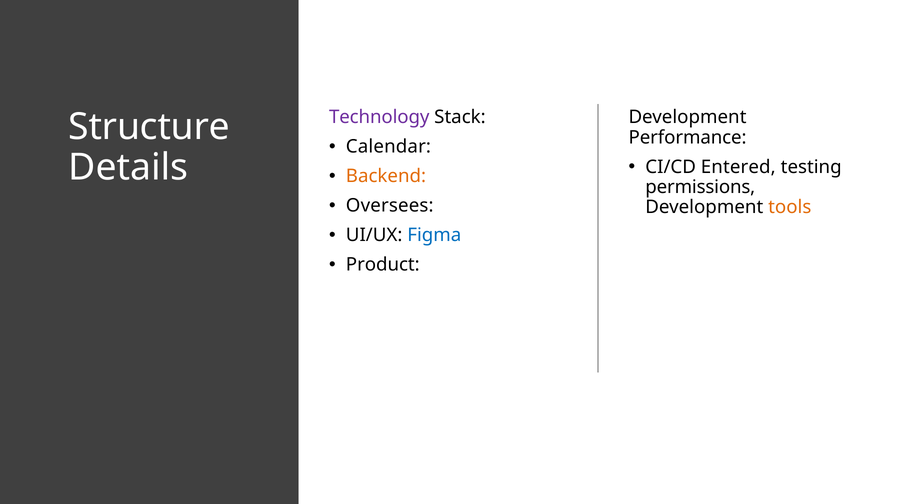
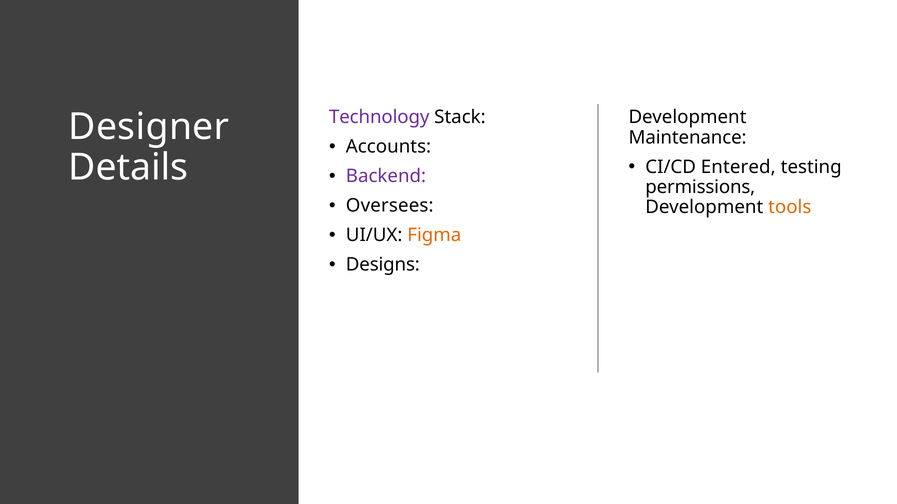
Structure: Structure -> Designer (149, 127)
Performance: Performance -> Maintenance (688, 138)
Calendar: Calendar -> Accounts (388, 147)
Backend colour: orange -> purple (386, 176)
Figma colour: blue -> orange (434, 236)
Product: Product -> Designs (383, 265)
